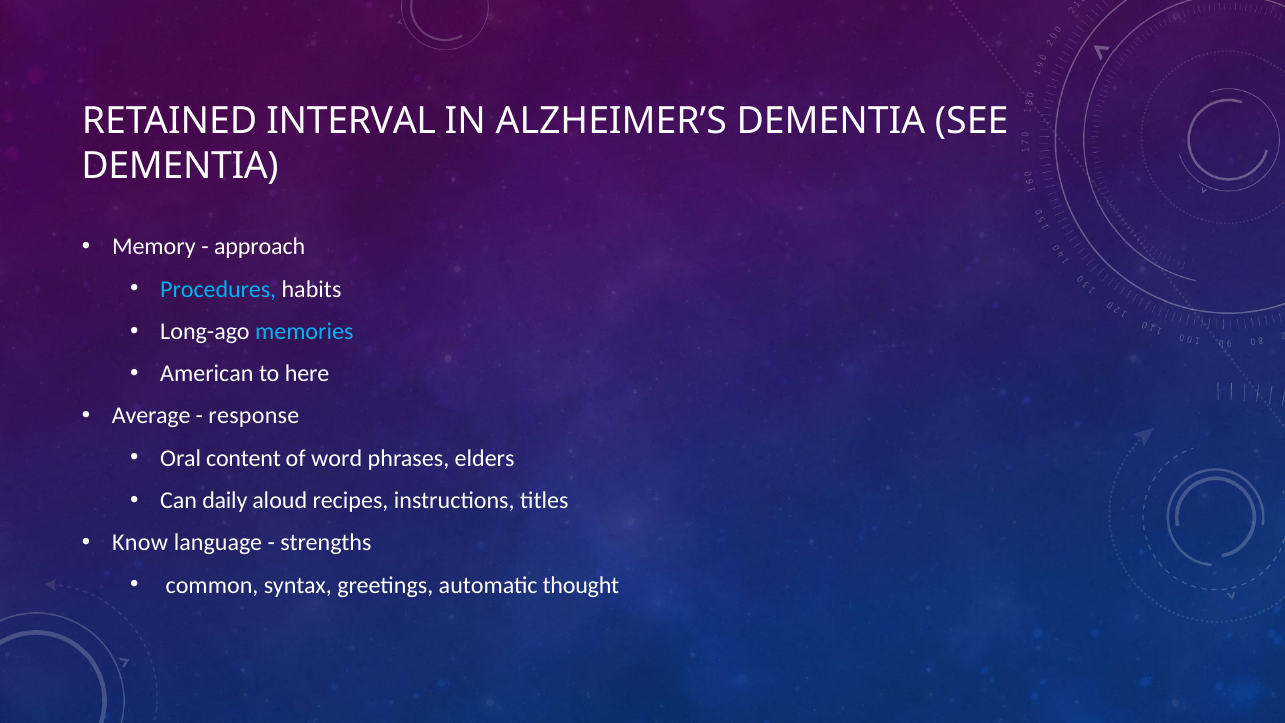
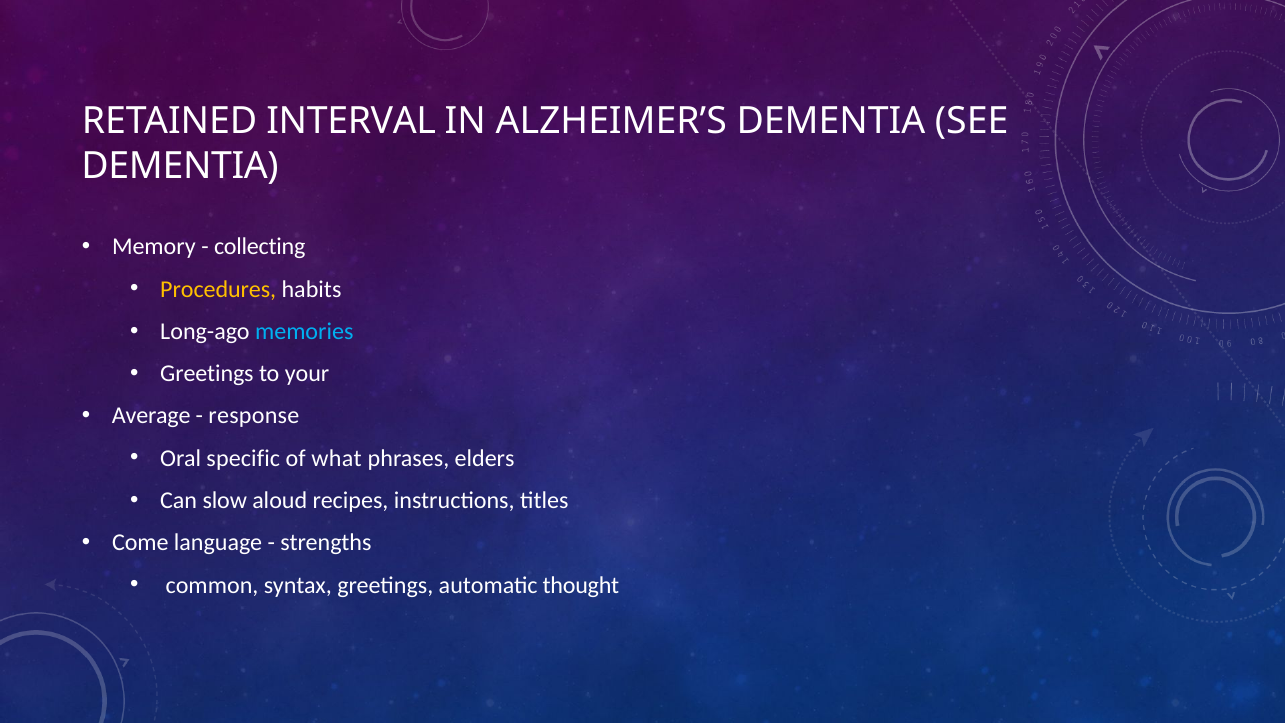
approach: approach -> collecting (260, 247)
Procedures colour: light blue -> yellow (218, 289)
American: American -> Greetings (207, 374)
here: here -> your (307, 374)
content: content -> specific (243, 458)
word: word -> what (337, 458)
daily: daily -> slow (225, 501)
Know: Know -> Come (140, 543)
